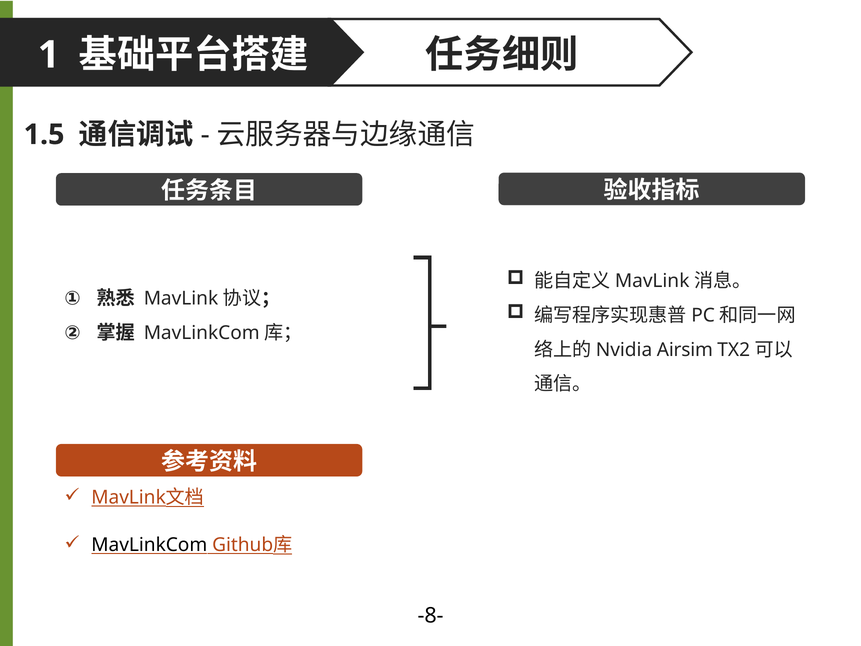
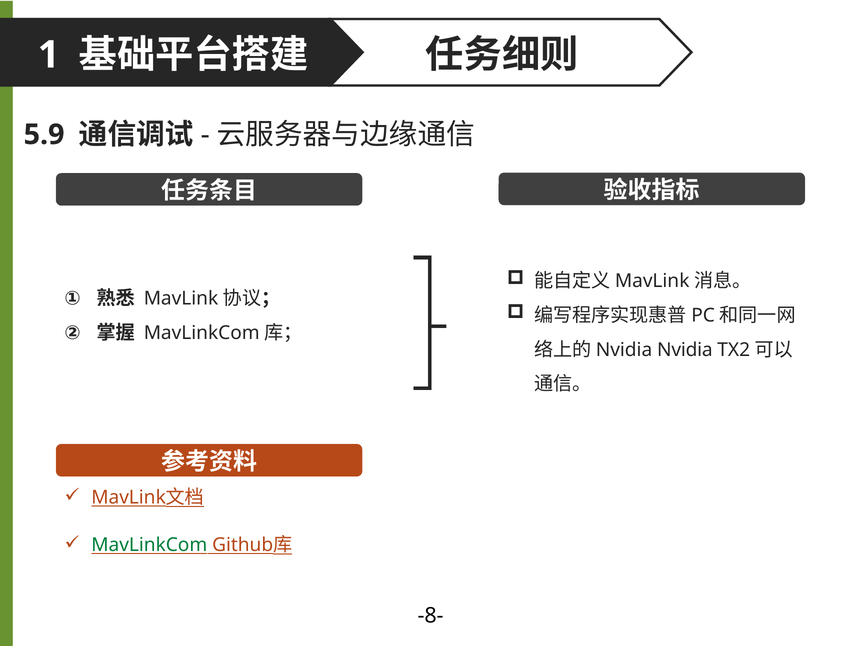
1.5: 1.5 -> 5.9 (44, 135)
Airsim: Airsim -> Nvidia (685, 350)
MavLinkCom colour: black -> green (149, 544)
